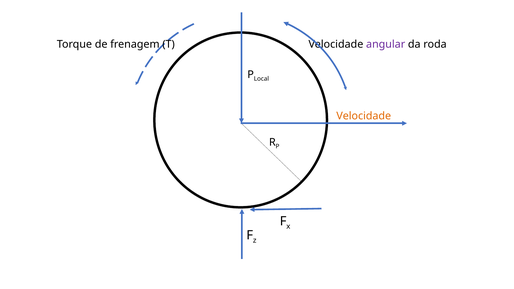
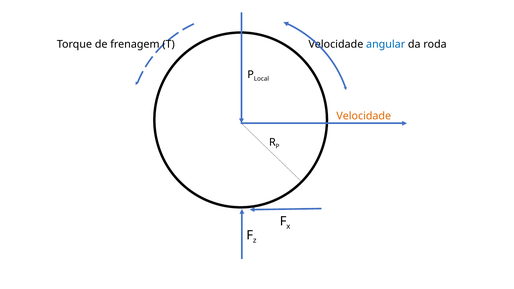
angular colour: purple -> blue (386, 44)
